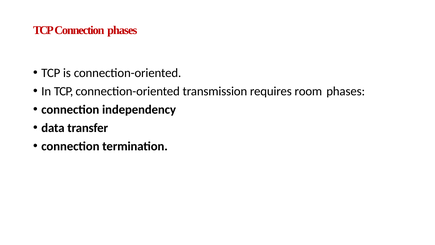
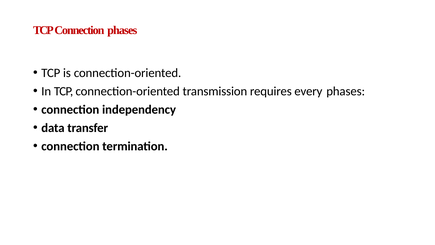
room: room -> every (308, 91)
